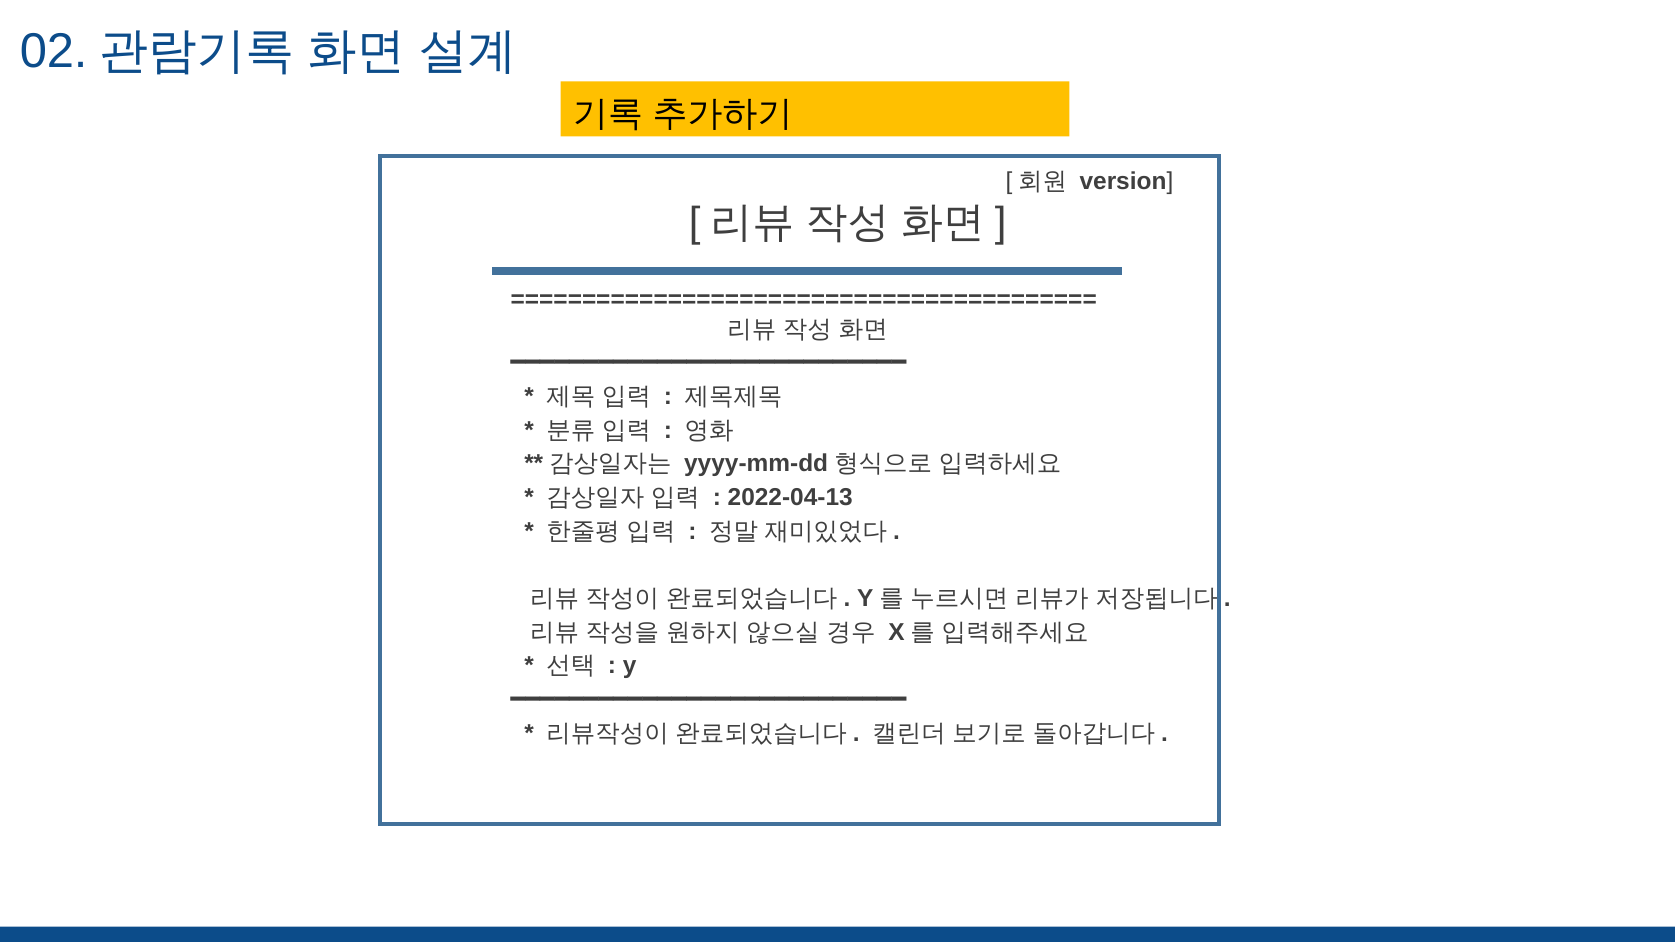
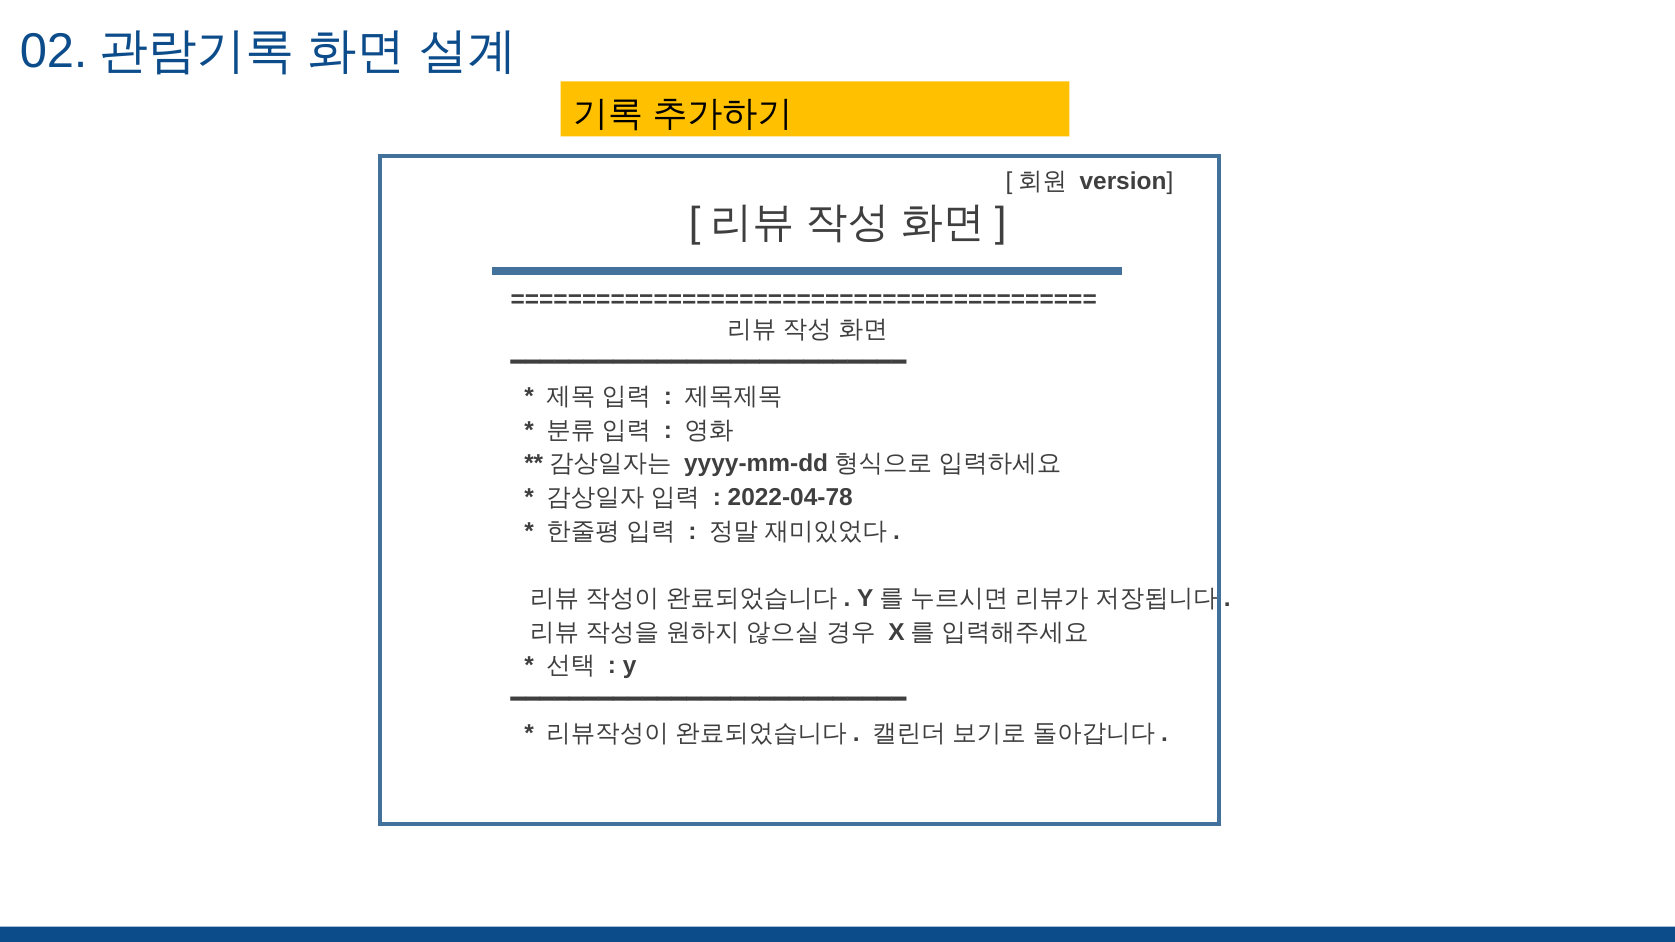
2022-04-13: 2022-04-13 -> 2022-04-78 (790, 497)
